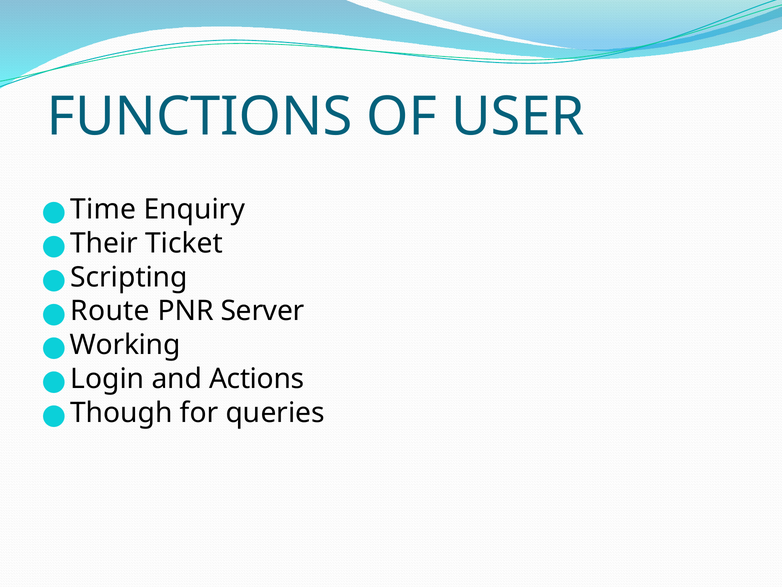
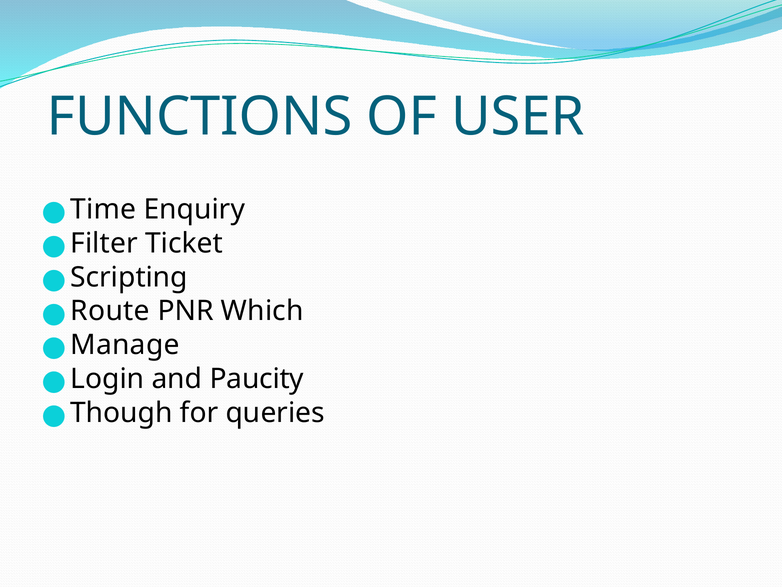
Their: Their -> Filter (104, 243)
Server: Server -> Which (262, 311)
Working: Working -> Manage (125, 345)
Actions: Actions -> Paucity (257, 379)
